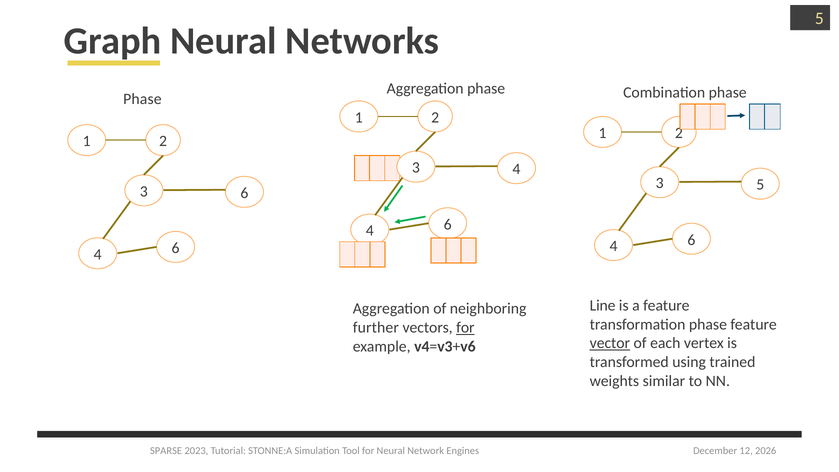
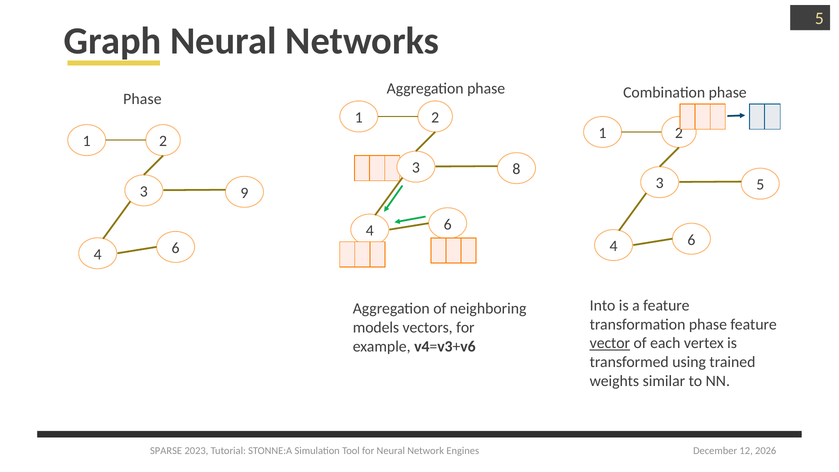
3 4: 4 -> 8 (516, 169)
3 6: 6 -> 9 (244, 193)
Line: Line -> Into (603, 305)
further: further -> models (376, 328)
for underline: present -> none (465, 328)
